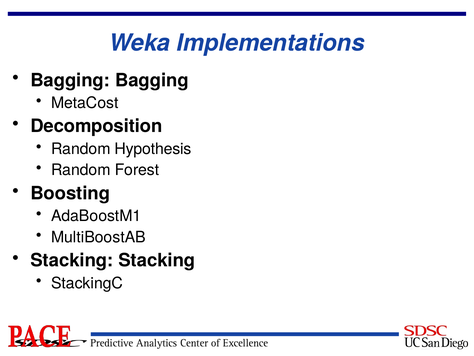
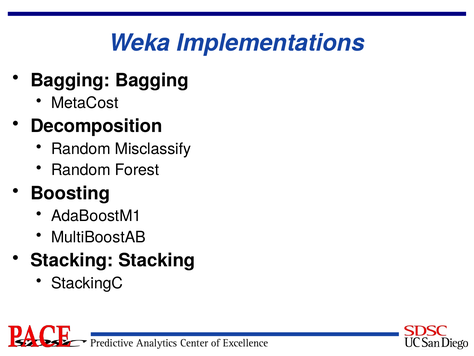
Hypothesis: Hypothesis -> Misclassify (153, 149)
